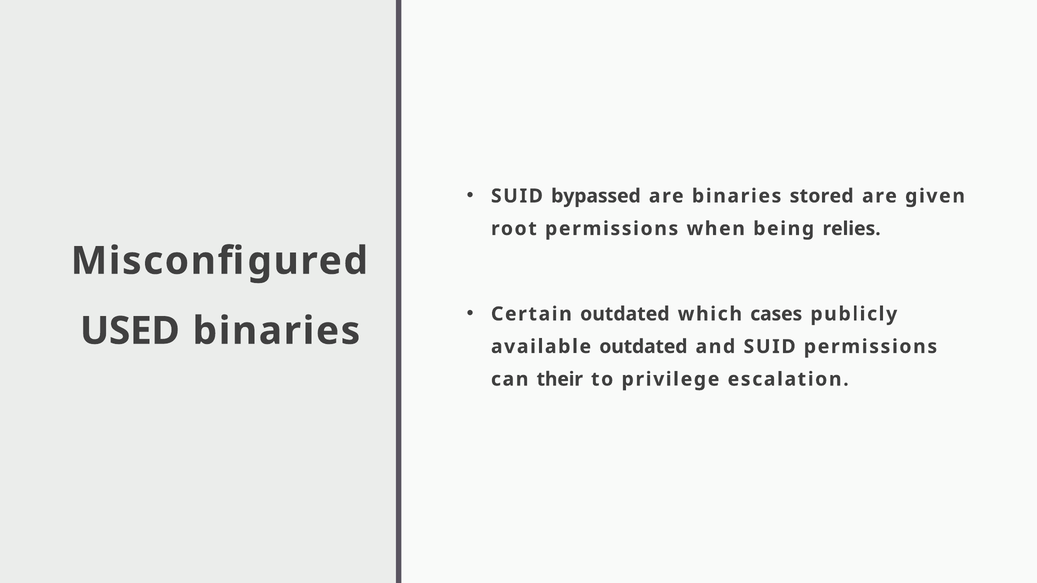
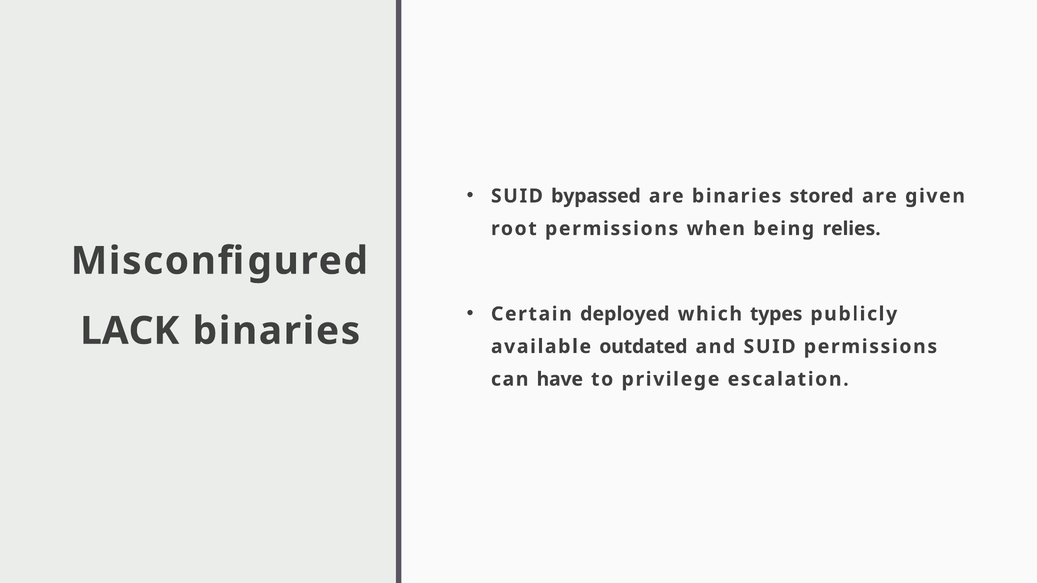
Certain outdated: outdated -> deployed (625, 314)
cases: cases -> types (776, 314)
USED: USED -> LACK (130, 331)
their: their -> have (560, 379)
